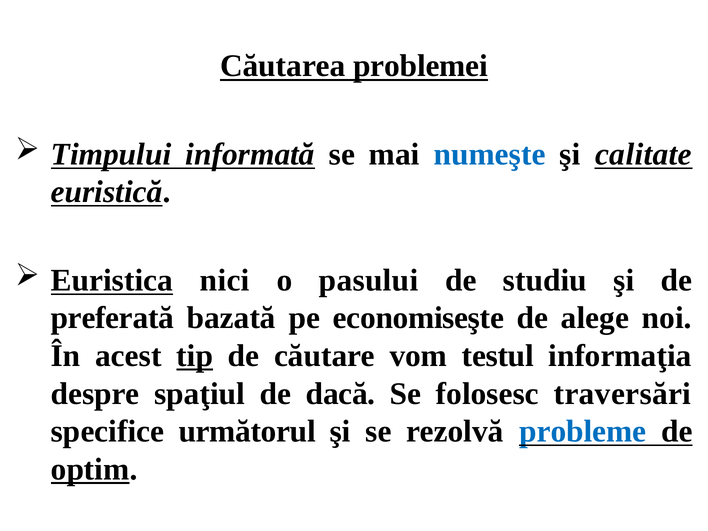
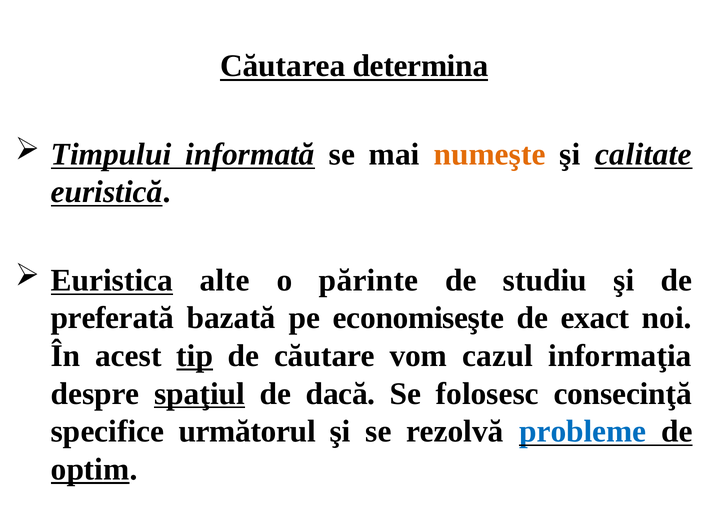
problemei: problemei -> determina (421, 66)
numeşte colour: blue -> orange (490, 154)
nici: nici -> alte (225, 280)
pasului: pasului -> părinte (369, 280)
alege: alege -> exact (595, 318)
testul: testul -> cazul (498, 356)
spaţiul underline: none -> present (200, 394)
traversări: traversări -> consecinţă (623, 394)
